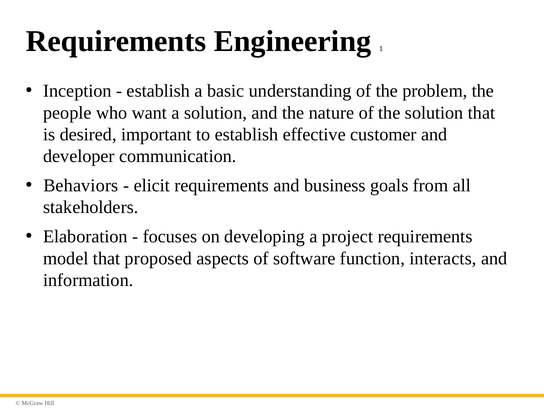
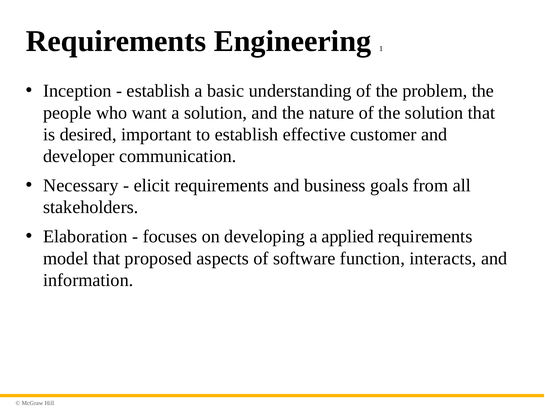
Behaviors: Behaviors -> Necessary (81, 186)
project: project -> applied (348, 237)
